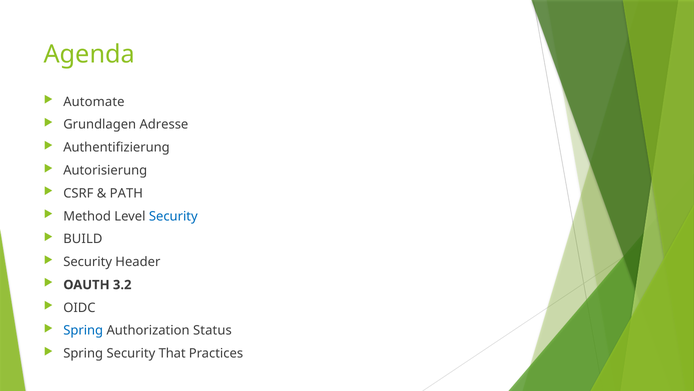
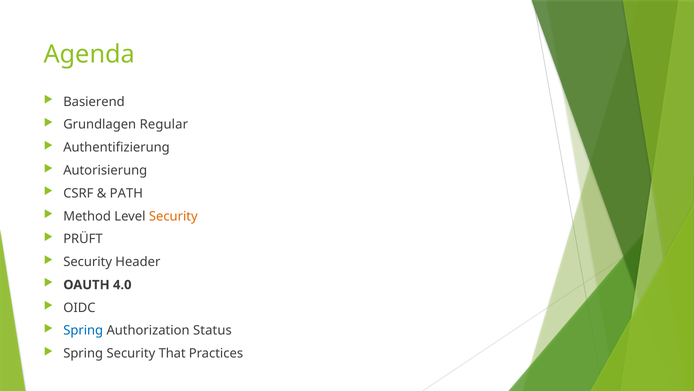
Automate: Automate -> Basierend (94, 102)
Adresse: Adresse -> Regular (164, 124)
Security colour: blue -> orange (173, 216)
BUILD: BUILD -> PRÜFT (83, 239)
3.2: 3.2 -> 4.0 (122, 284)
